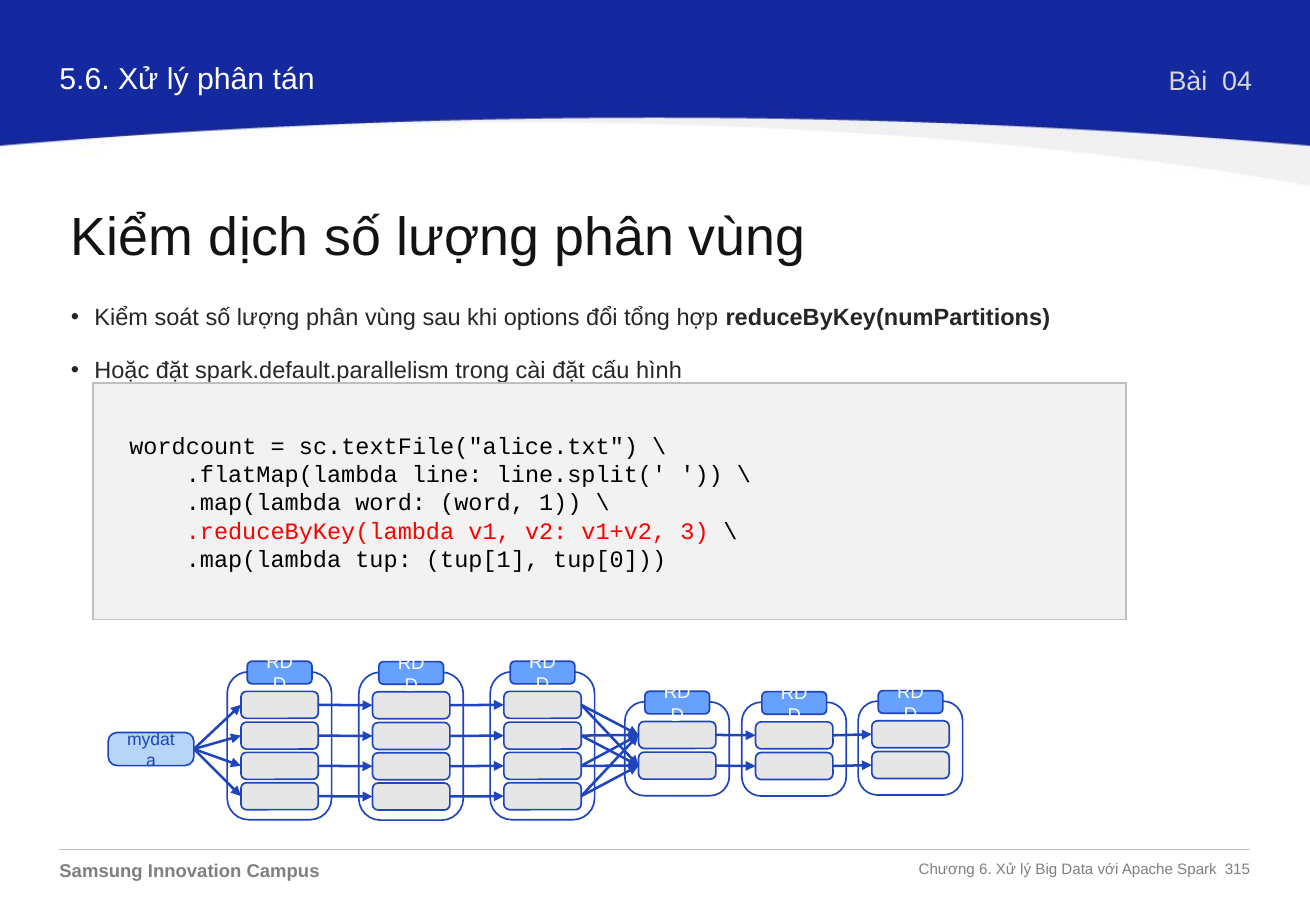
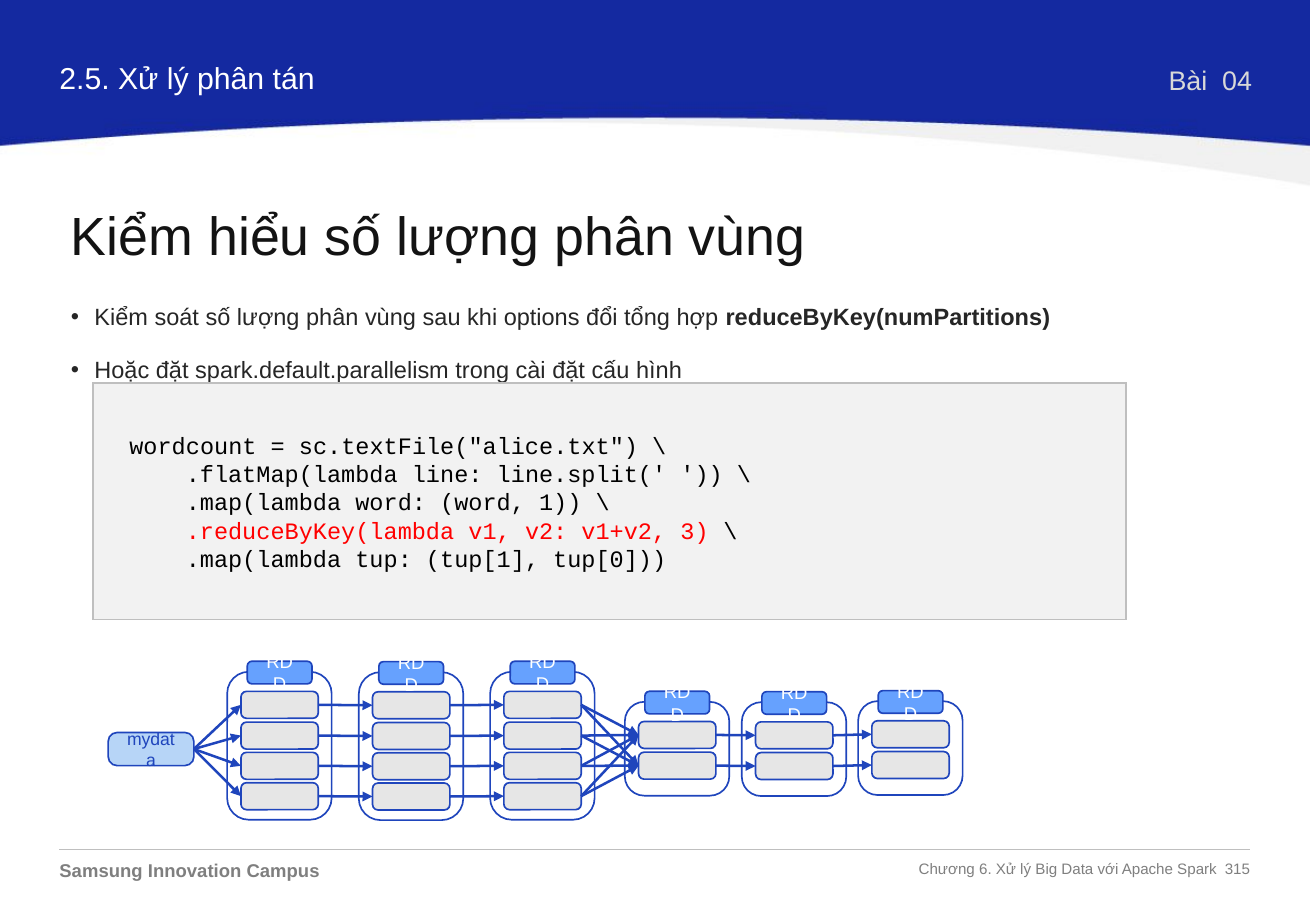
5.6: 5.6 -> 2.5 (85, 79)
dịch: dịch -> hiểu (259, 238)
